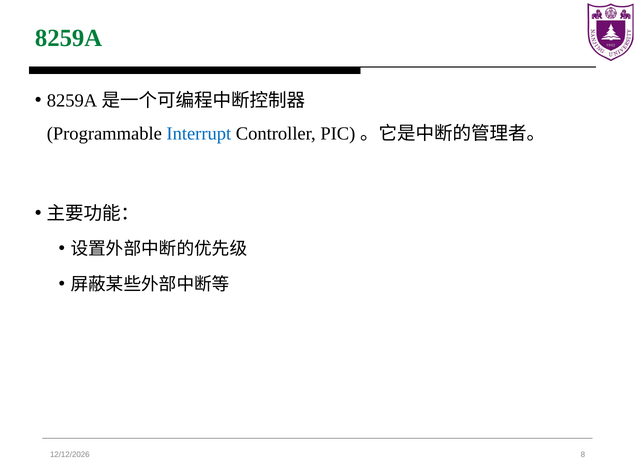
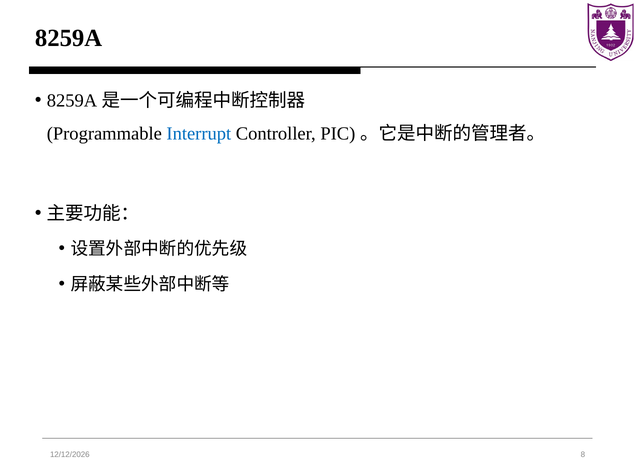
8259A colour: green -> black (69, 38)
